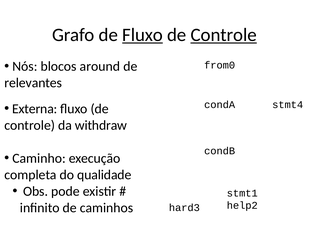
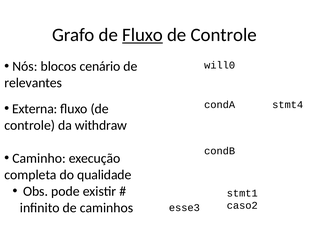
Controle underline: present -> none (224, 35)
around: around -> cenário (100, 66)
from0: from0 -> will0 (220, 65)
help2: help2 -> caso2 (242, 205)
hard3: hard3 -> esse3 (184, 207)
